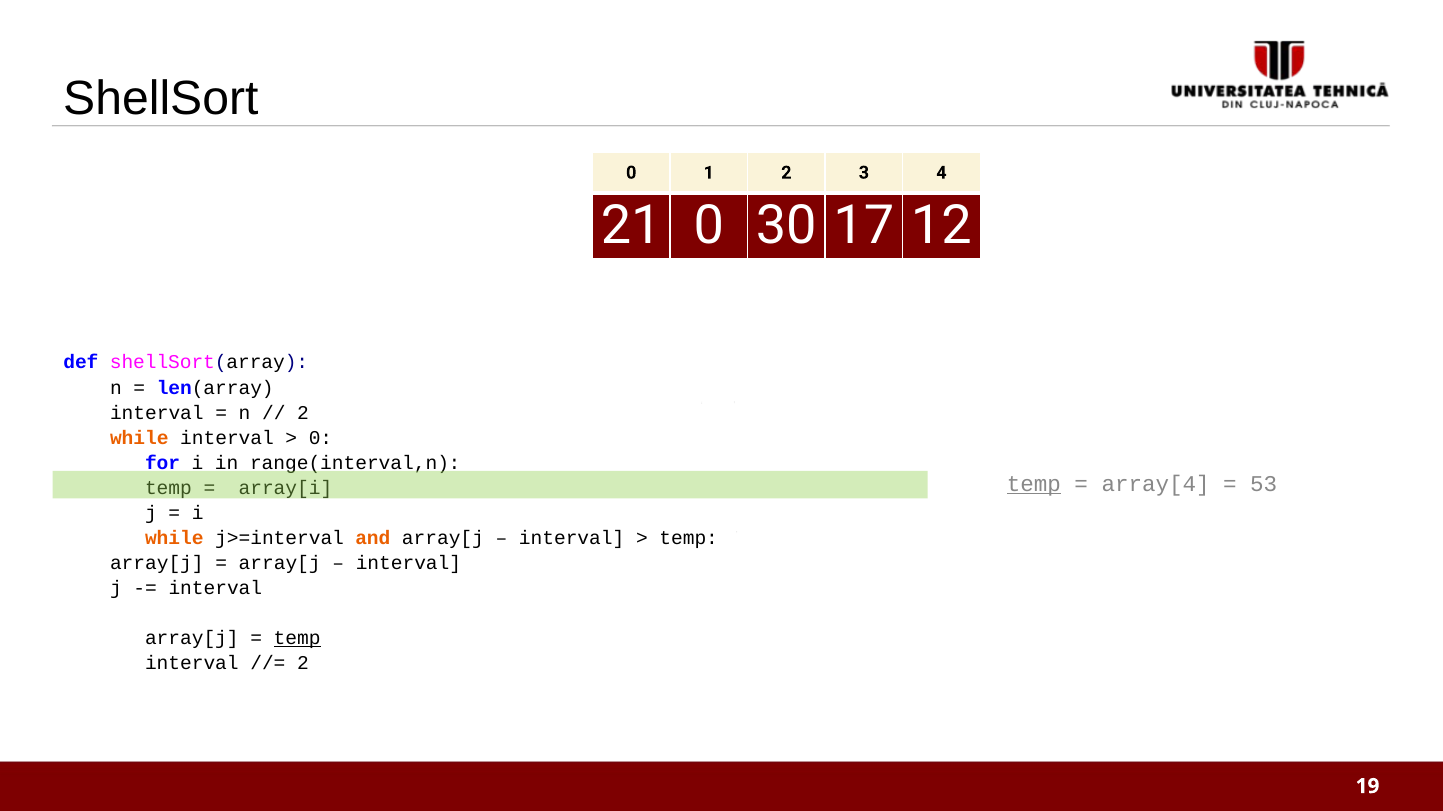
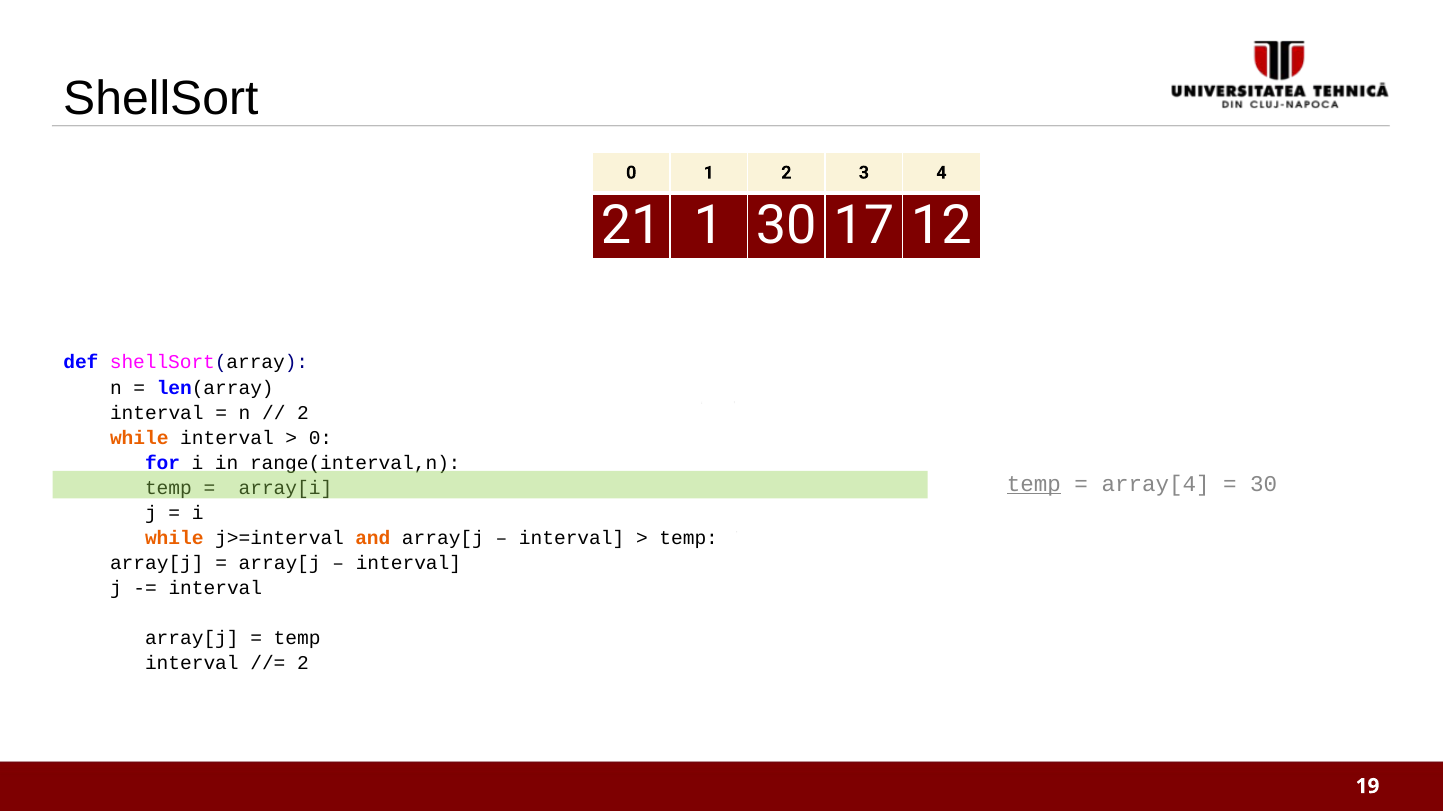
21 0: 0 -> 1 (709, 226)
53: 53 -> 30 (1264, 485)
temp underline: present -> none (297, 639)
